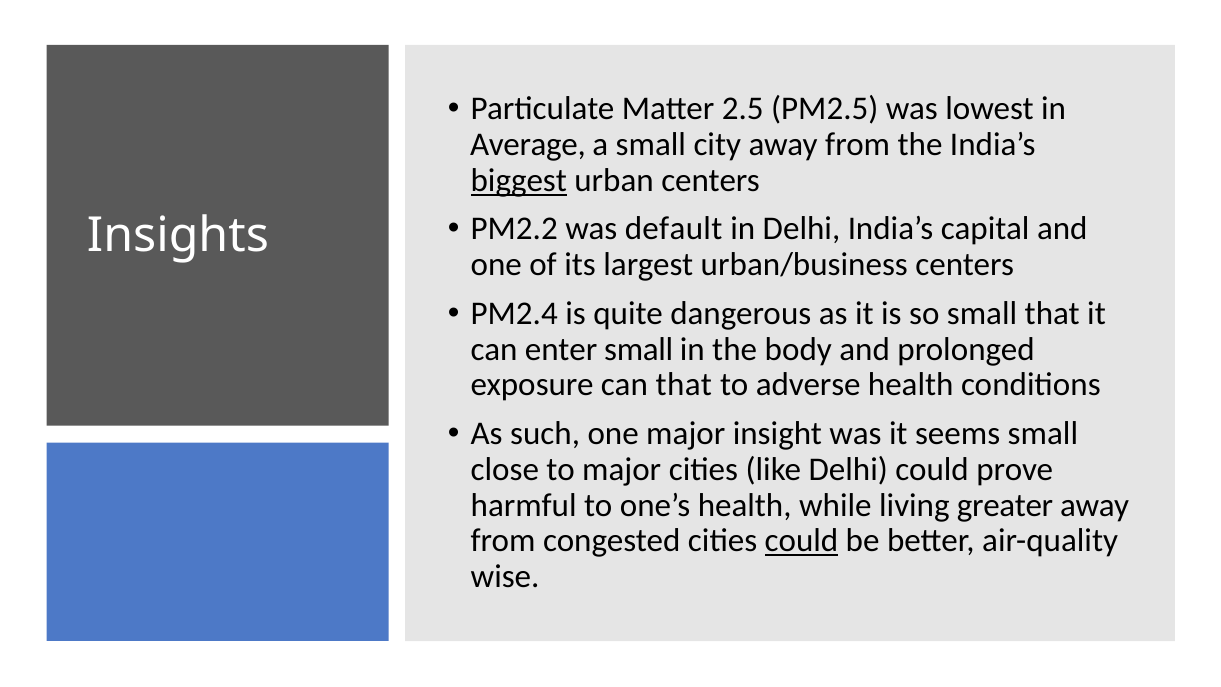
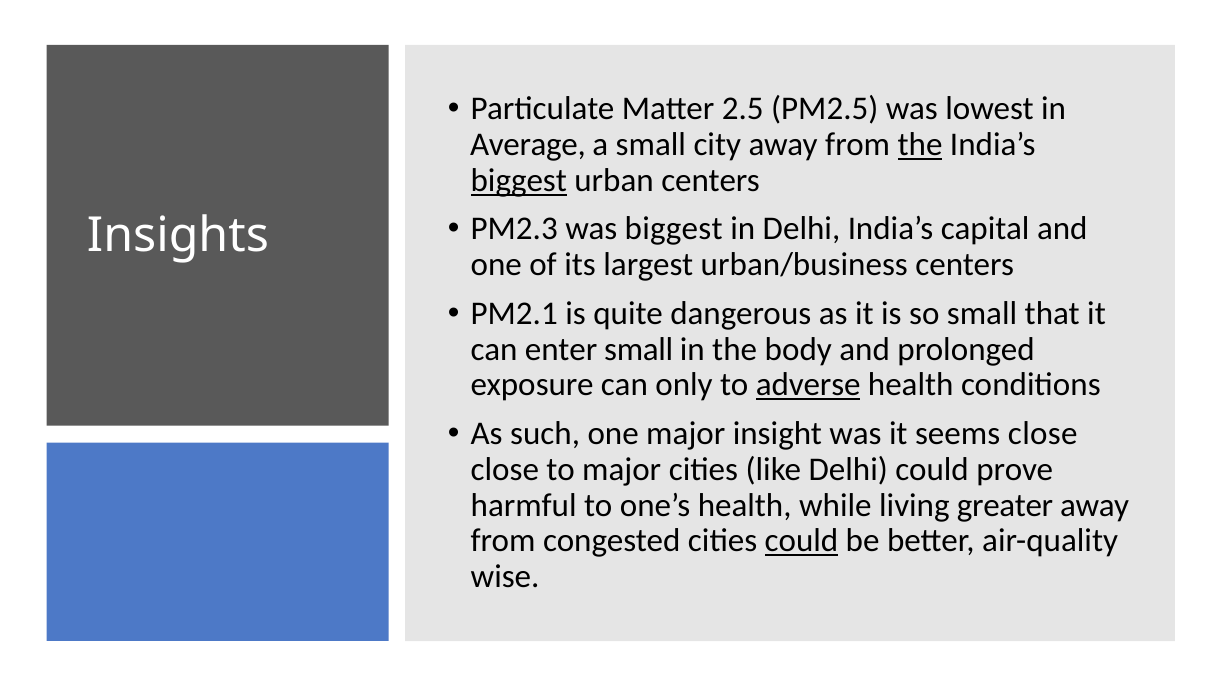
the underline: none -> present (920, 145)
PM2.2: PM2.2 -> PM2.3 (514, 229)
was default: default -> biggest (674, 229)
PM2.4: PM2.4 -> PM2.1 (514, 313)
can that: that -> only (684, 385)
adverse underline: none -> present (808, 385)
seems small: small -> close (1043, 433)
